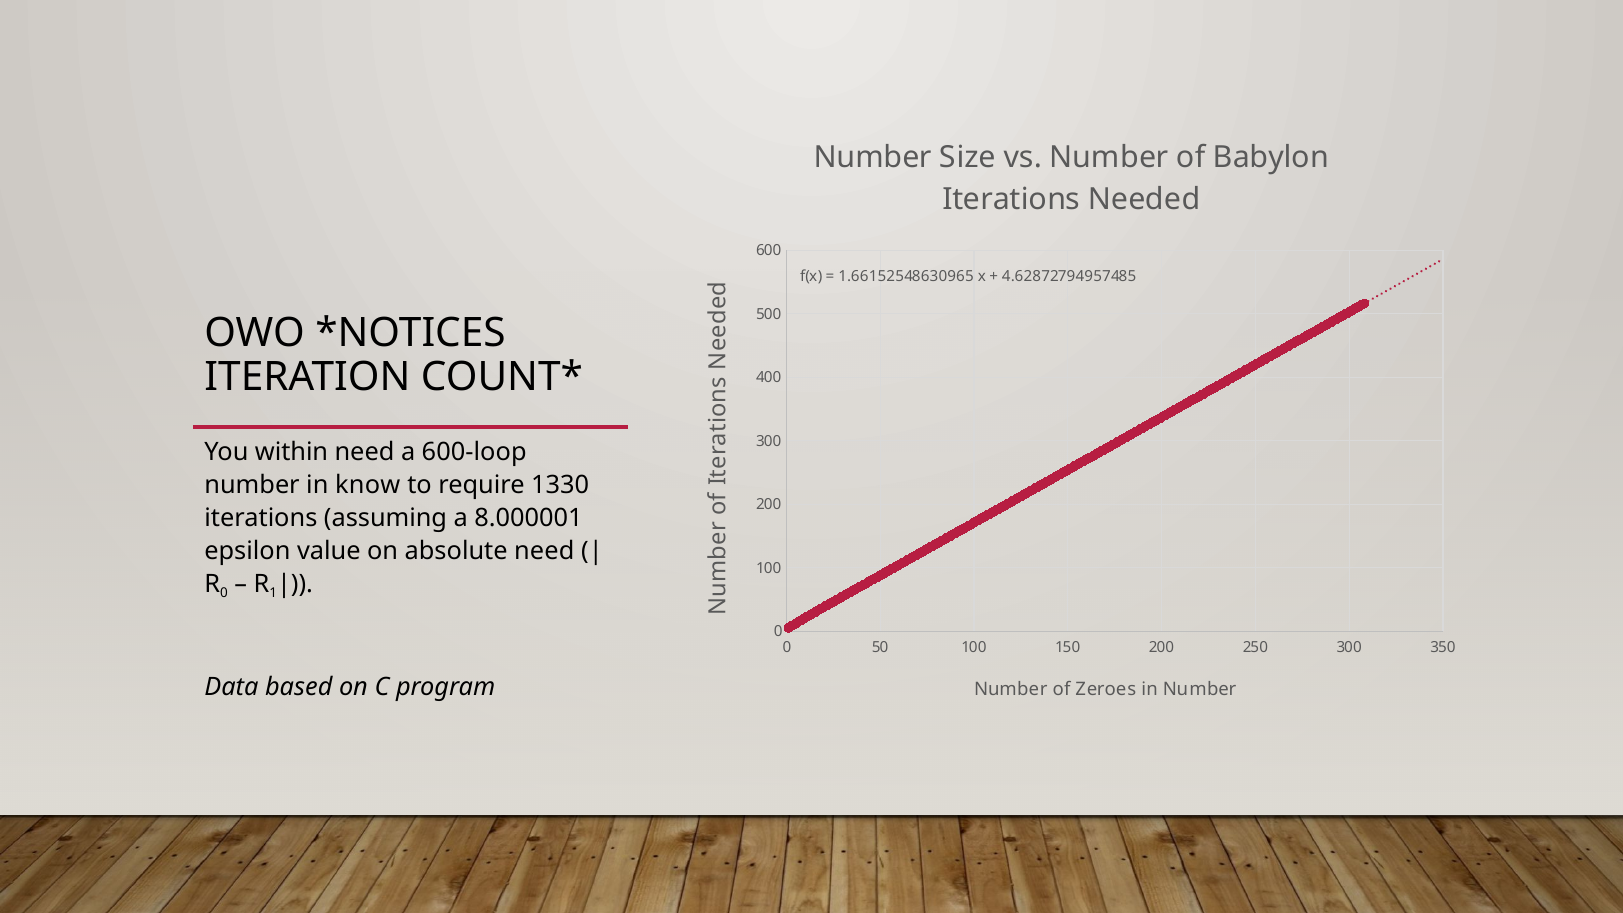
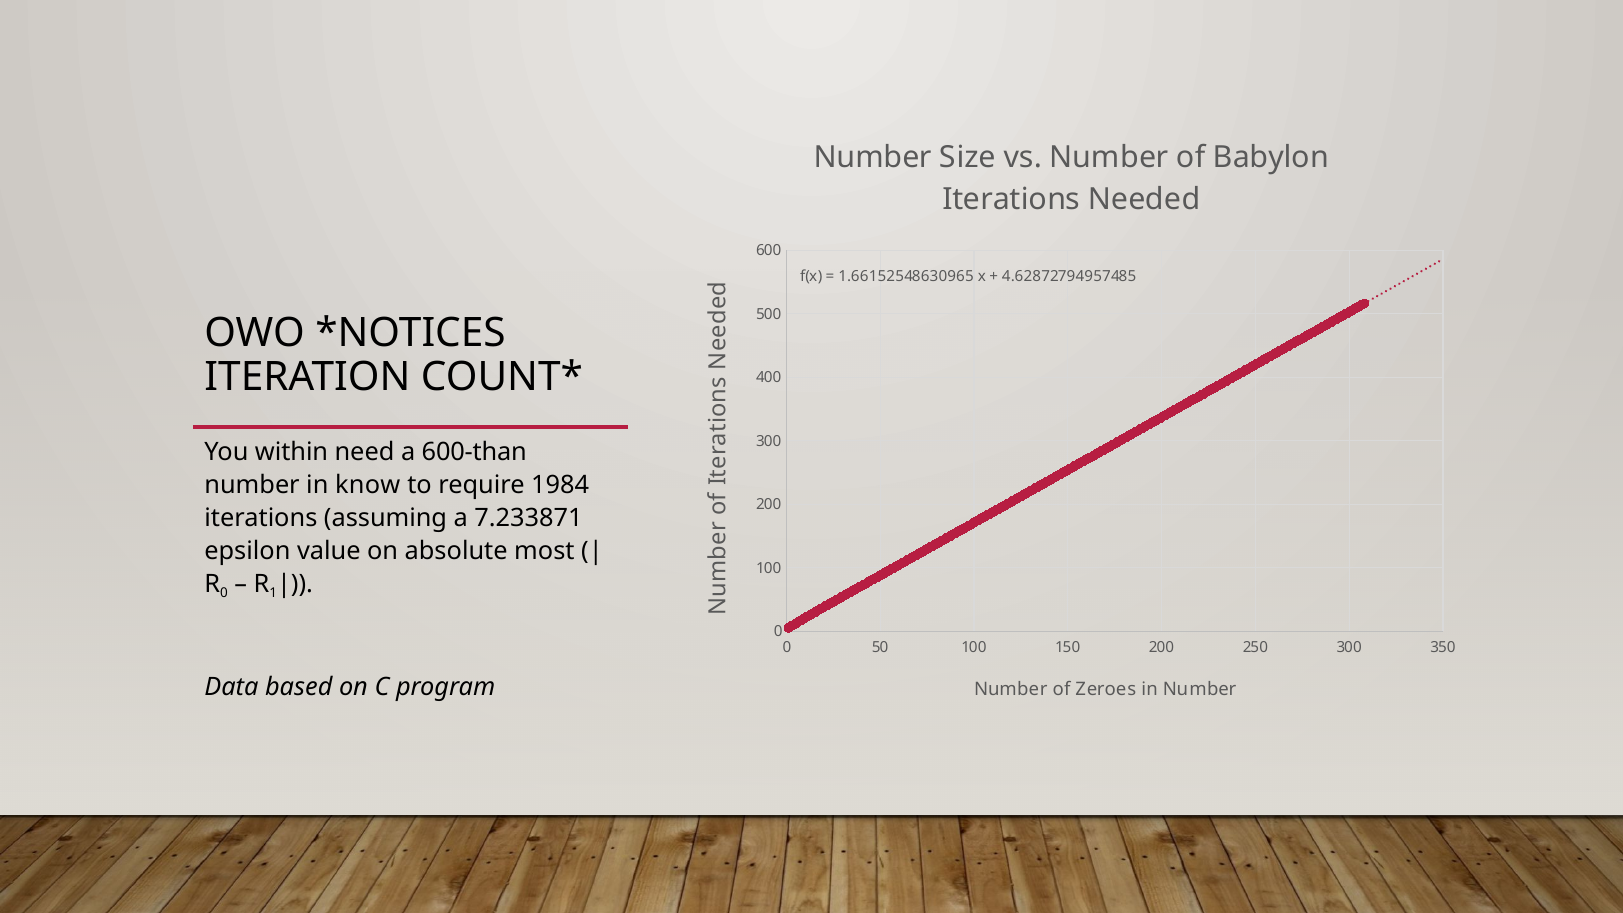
600-loop: 600-loop -> 600-than (474, 452)
1330: 1330 -> 1984 (560, 485)
8.000001: 8.000001 -> 7.233871 (529, 518)
absolute need: need -> most (544, 551)
